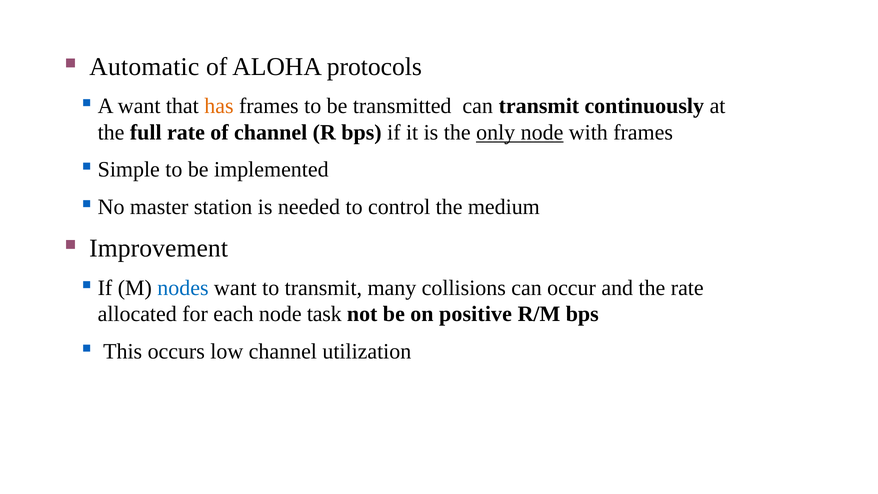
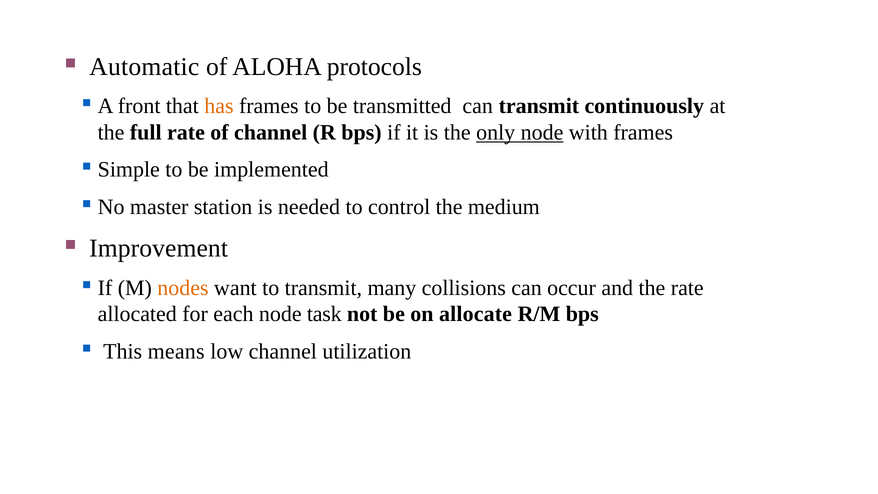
A want: want -> front (139, 106)
nodes colour: blue -> orange (183, 288)
positive: positive -> allocate (476, 314)
occurs: occurs -> means (176, 351)
